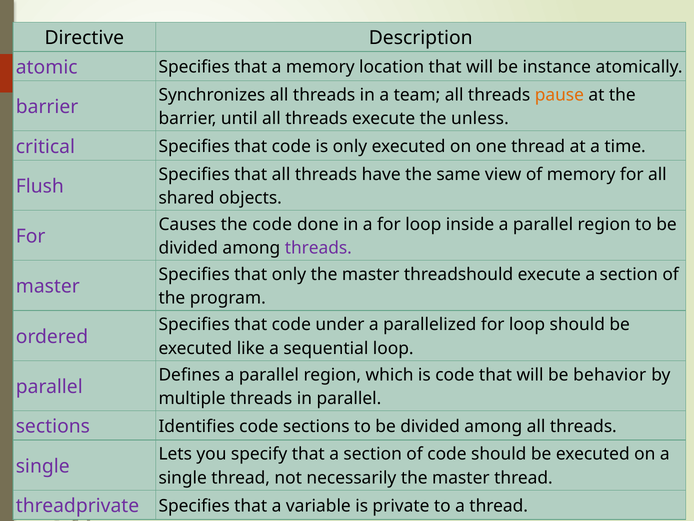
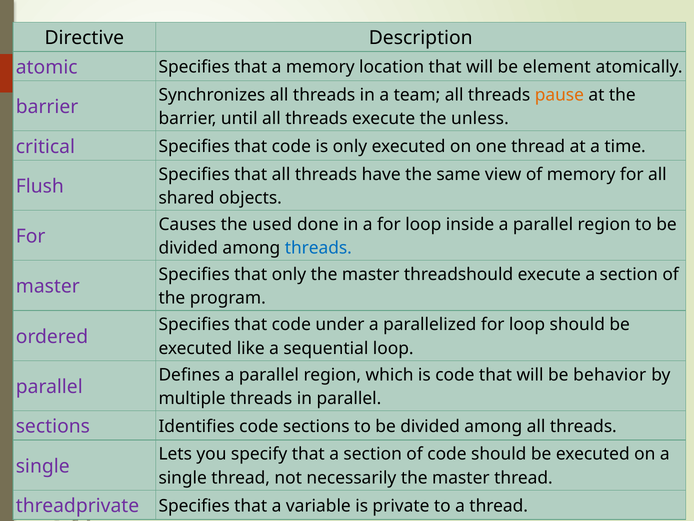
instance: instance -> element (557, 67)
the code: code -> used (272, 224)
threads colour: purple -> blue (318, 248)
